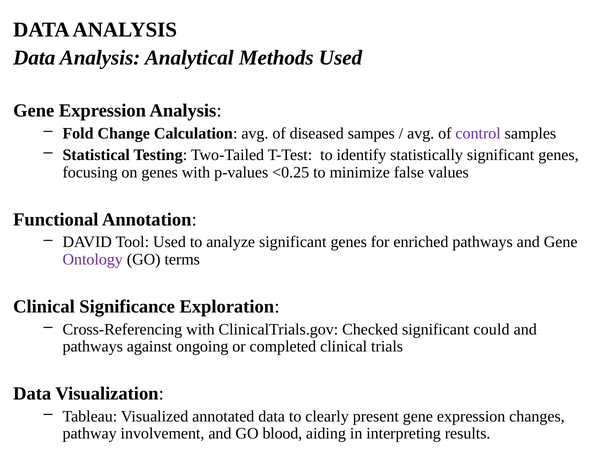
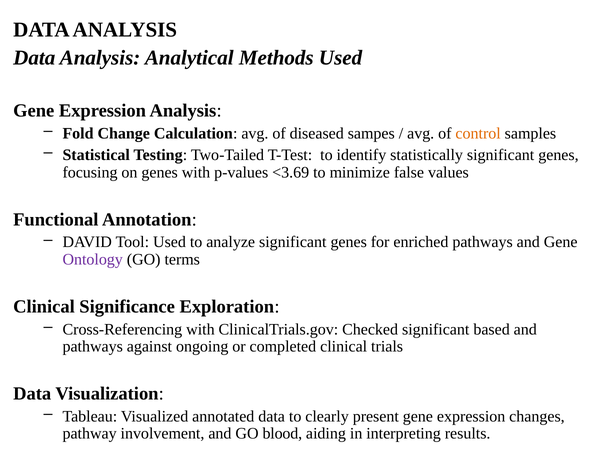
control colour: purple -> orange (478, 133)
<0.25: <0.25 -> <3.69 (291, 172)
could: could -> based (492, 329)
